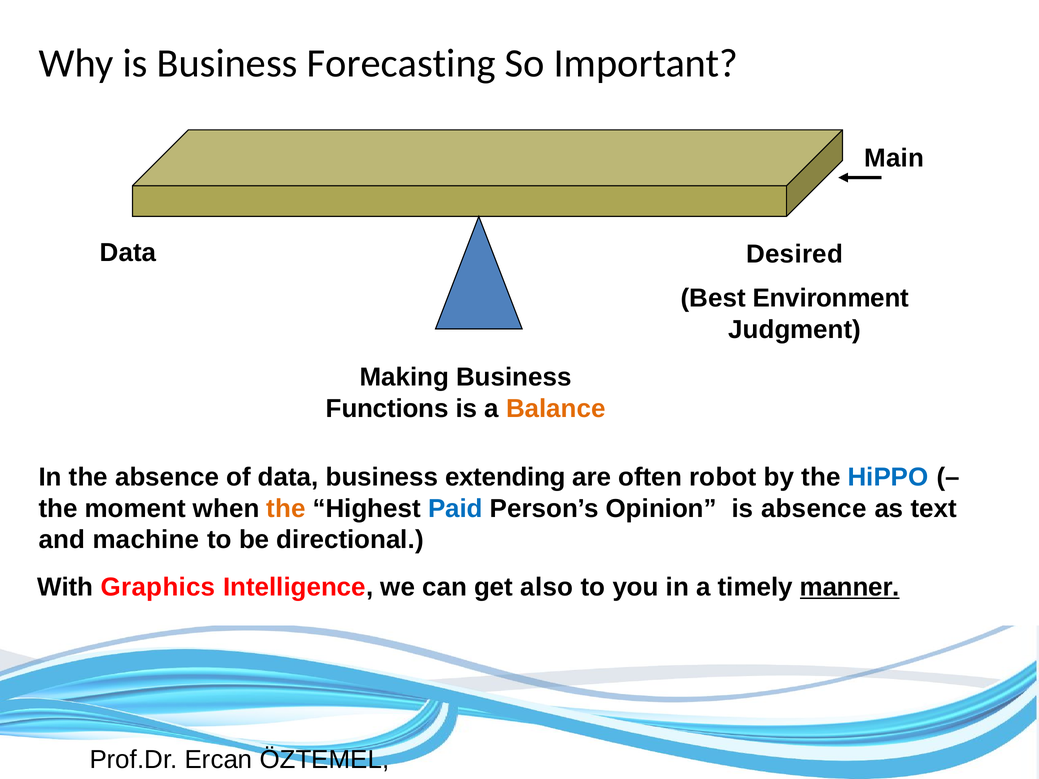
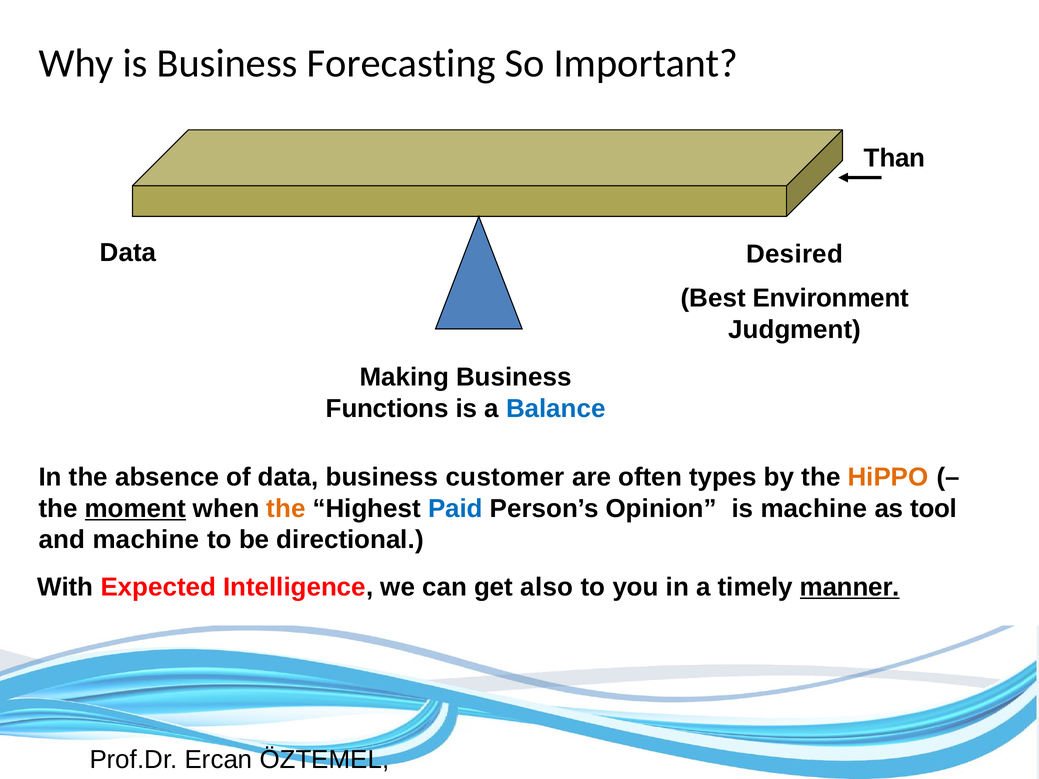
Main: Main -> Than (895, 158)
Balance colour: orange -> blue (556, 409)
extending: extending -> customer (505, 478)
robot: robot -> types (723, 478)
HiPPO colour: blue -> orange (888, 478)
moment underline: none -> present (135, 509)
is absence: absence -> machine (814, 509)
text: text -> tool (934, 509)
Graphics: Graphics -> Expected (158, 587)
